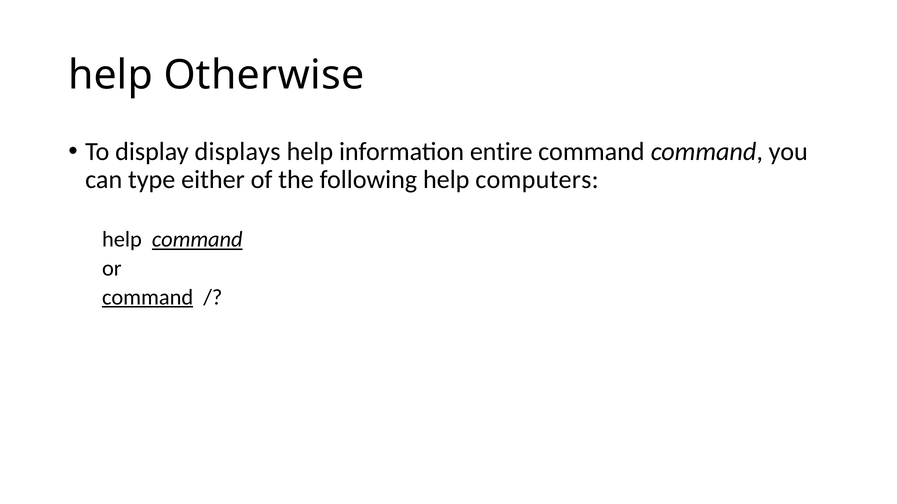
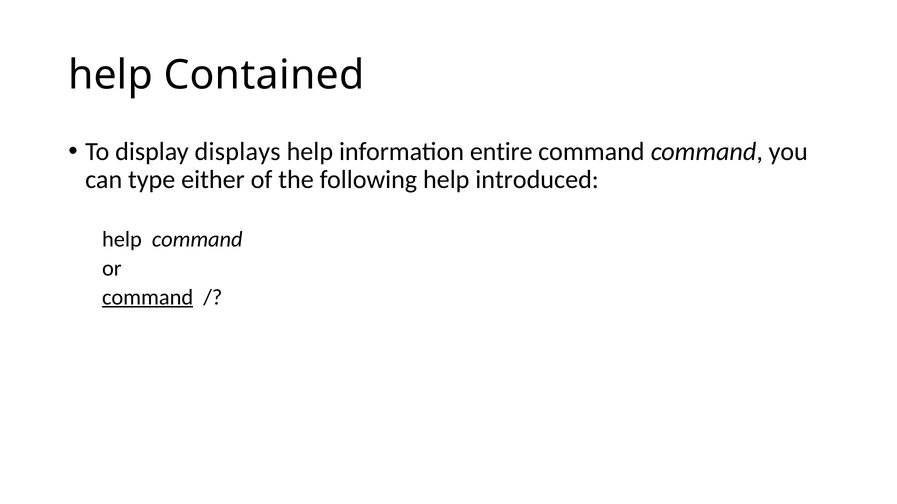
Otherwise: Otherwise -> Contained (264, 75)
computers: computers -> introduced (537, 180)
command underline: present -> none (197, 240)
